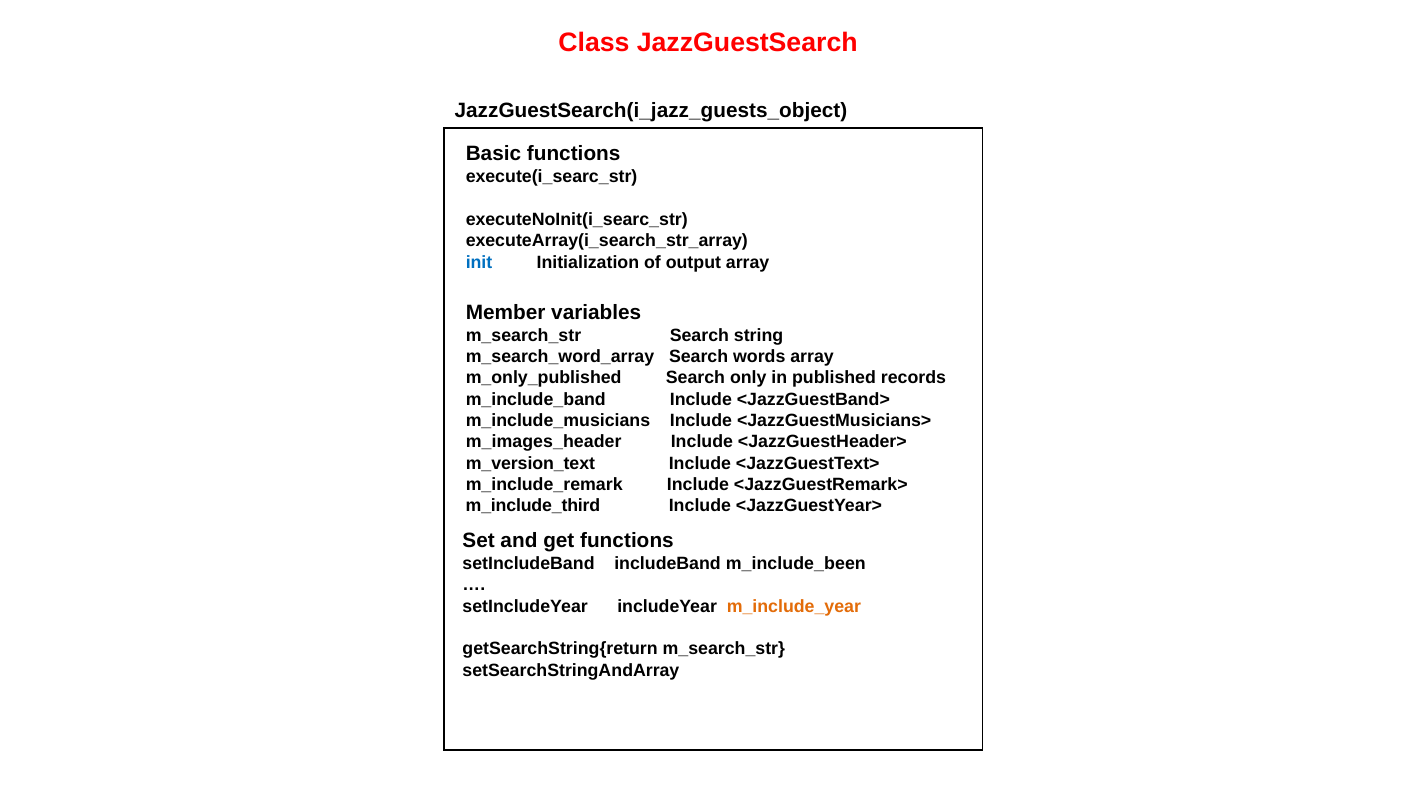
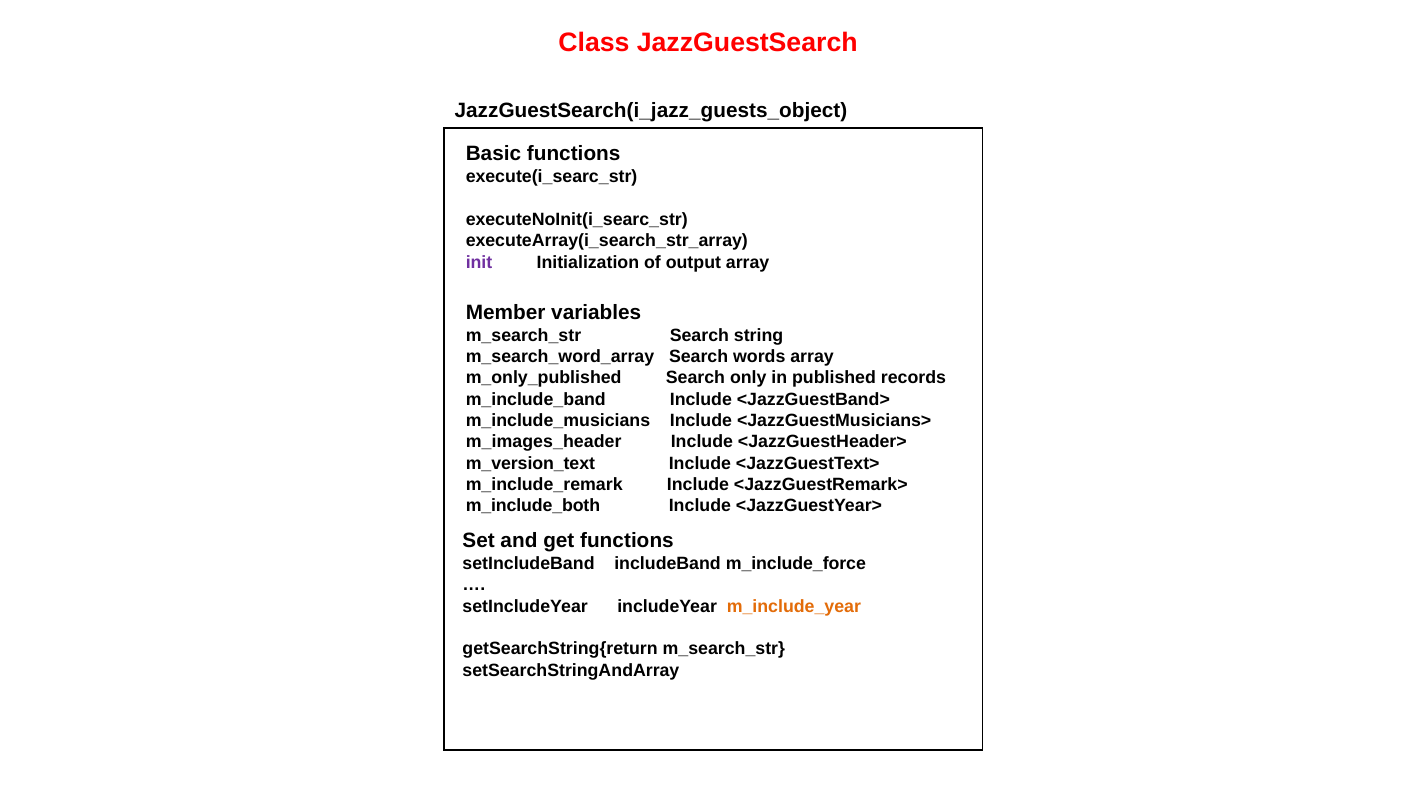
init colour: blue -> purple (479, 262)
m_include_third: m_include_third -> m_include_both (533, 506)
m_include_been: m_include_been -> m_include_force (796, 564)
